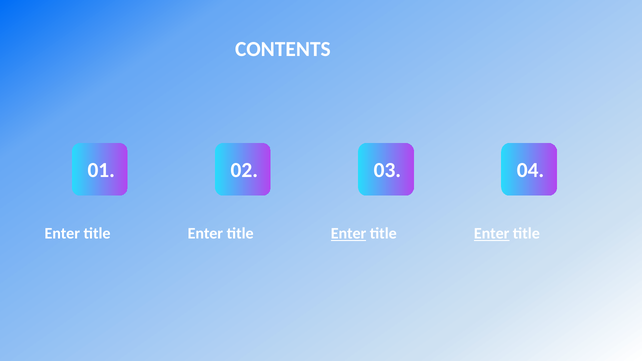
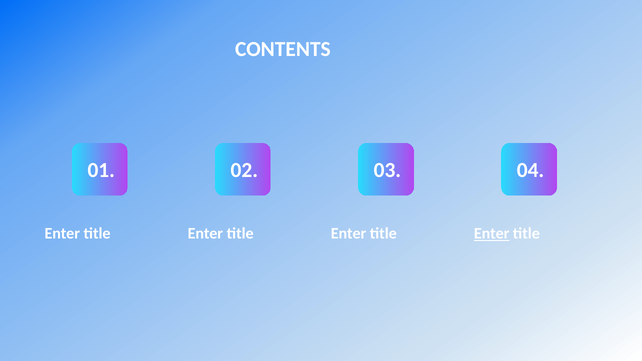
Enter underline: present -> none (349, 234)
